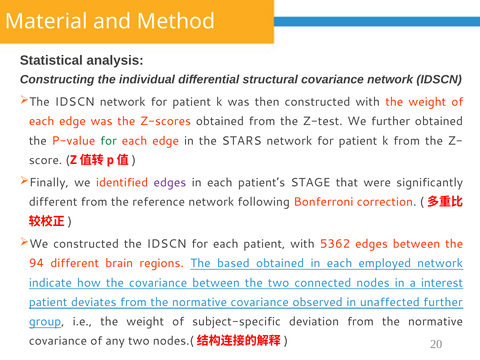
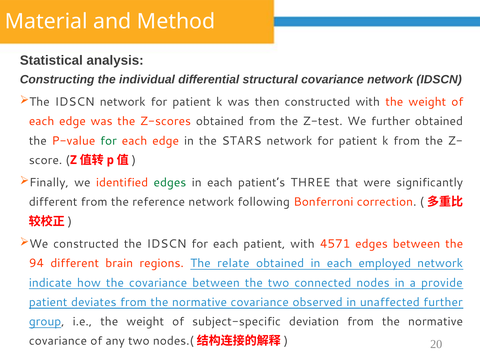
edges colour: purple -> green (170, 183)
STAGE: STAGE -> THREE (310, 183)
5362: 5362 -> 4571 (335, 244)
based: based -> relate (233, 263)
interest: interest -> provide (442, 283)
